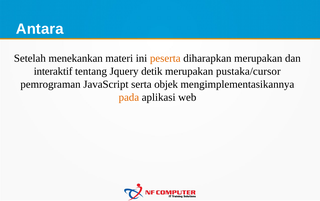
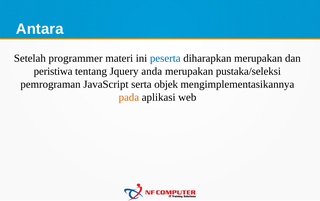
menekankan: menekankan -> programmer (76, 58)
peserta colour: orange -> blue (165, 58)
interaktif: interaktif -> peristiwa (53, 71)
detik: detik -> anda (152, 71)
pustaka/cursor: pustaka/cursor -> pustaka/seleksi (248, 71)
